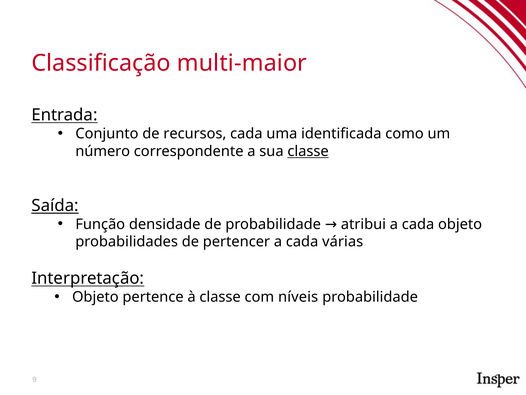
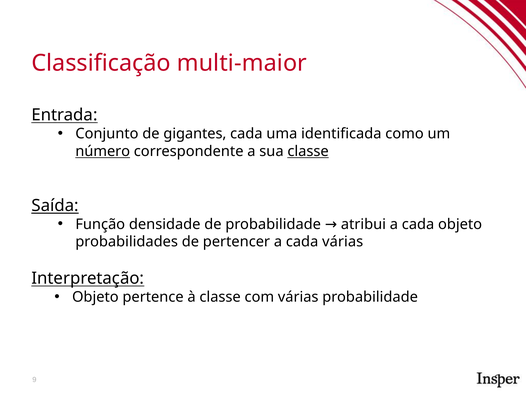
recursos: recursos -> gigantes (195, 134)
número underline: none -> present (103, 151)
com níveis: níveis -> várias (298, 297)
